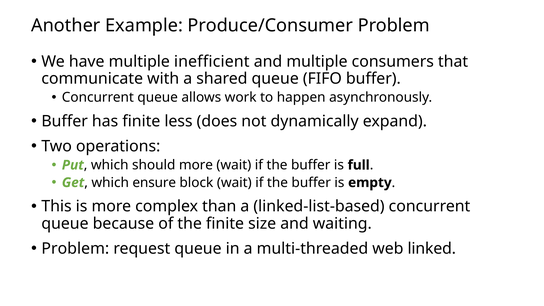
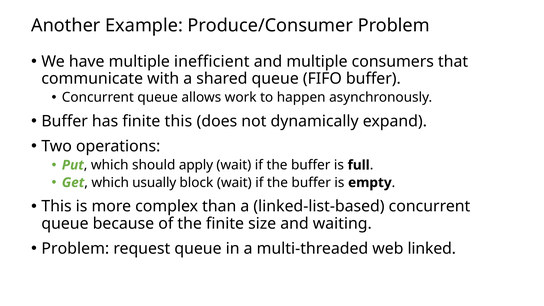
finite less: less -> this (178, 121)
should more: more -> apply (196, 165)
ensure: ensure -> usually (154, 183)
